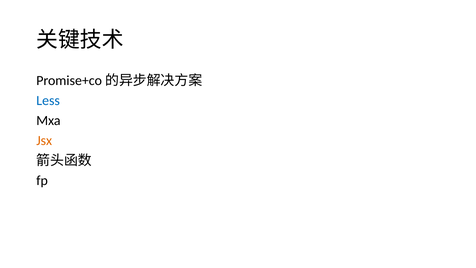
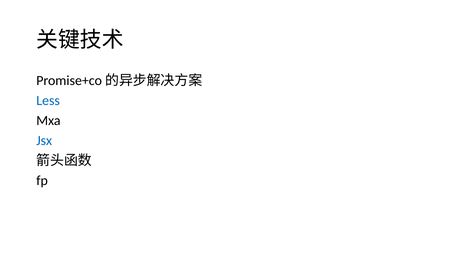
Jsx colour: orange -> blue (44, 140)
